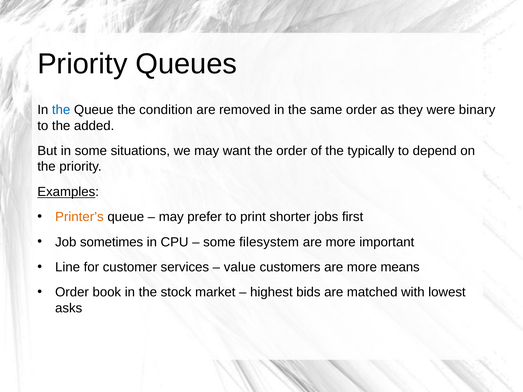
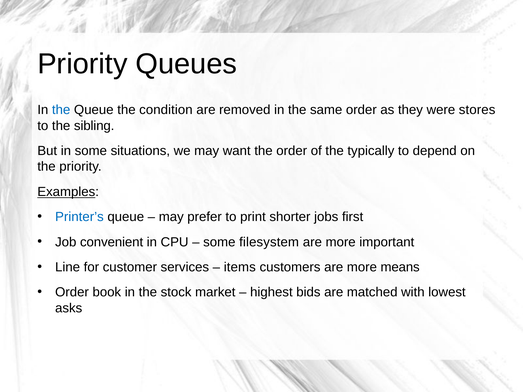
binary: binary -> stores (477, 110)
added: added -> sibling (94, 126)
Printer’s colour: orange -> blue (79, 217)
sometimes: sometimes -> convenient (112, 242)
value: value -> items (240, 267)
